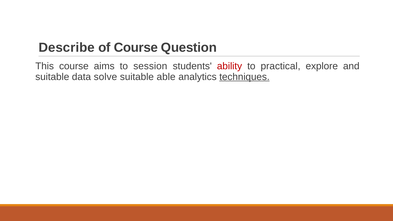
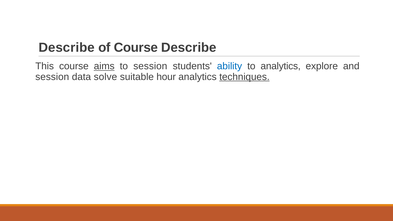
Course Question: Question -> Describe (189, 48)
aims underline: none -> present (104, 66)
ability colour: red -> blue (230, 66)
to practical: practical -> analytics (281, 66)
suitable: suitable -> session (52, 77)
able: able -> hour (166, 77)
